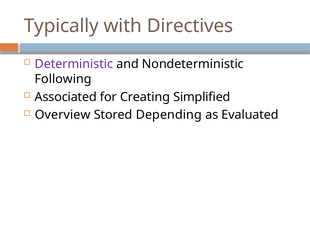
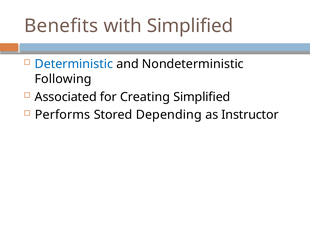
Typically: Typically -> Benefits (61, 26)
with Directives: Directives -> Simplified (190, 26)
Deterministic colour: purple -> blue (74, 64)
Overview: Overview -> Performs (63, 115)
Evaluated: Evaluated -> Instructor (250, 115)
